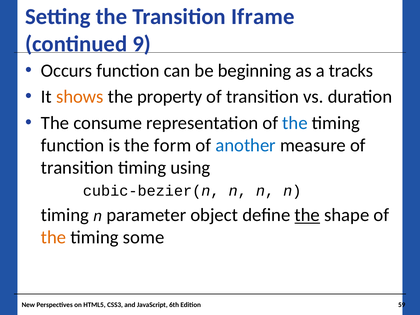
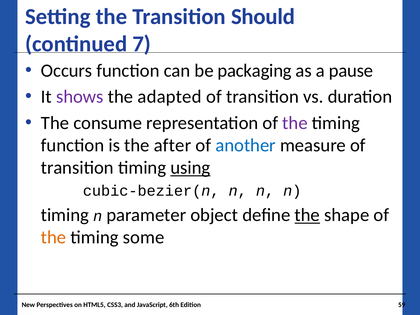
Iframe: Iframe -> Should (263, 17)
9: 9 -> 7 (142, 44)
beginning: beginning -> packaging (255, 71)
tracks: tracks -> pause (351, 71)
shows colour: orange -> purple (80, 97)
property: property -> adapted (170, 97)
the colour: blue -> purple (295, 123)
form: form -> after (173, 145)
using underline: none -> present (190, 168)
